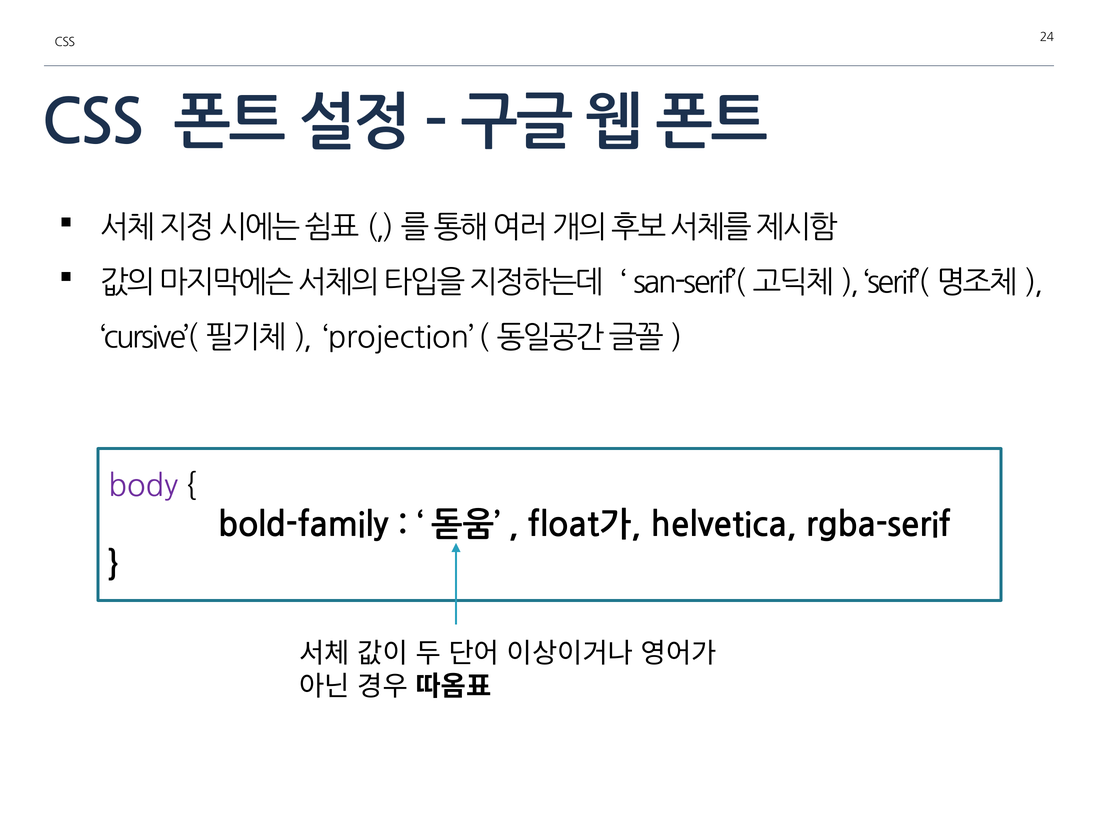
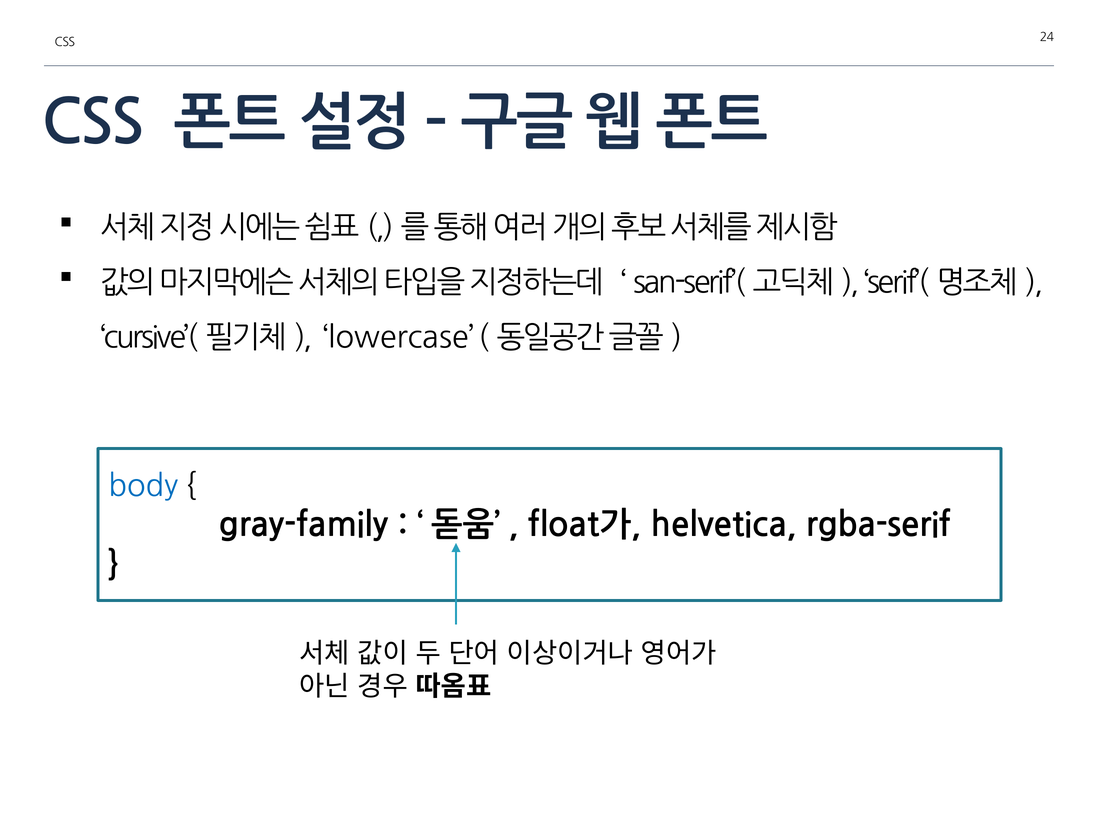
projection: projection -> lowercase (399, 338)
body colour: purple -> blue (144, 487)
bold-family: bold-family -> gray-family (303, 525)
